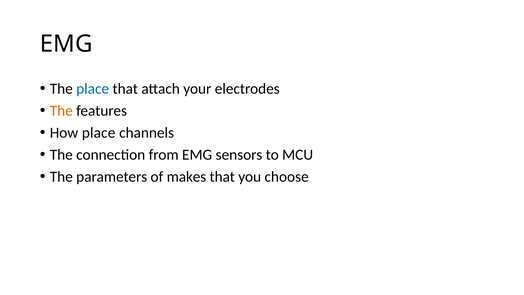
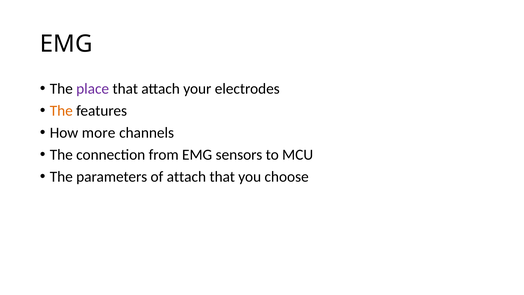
place colour: blue -> purple (93, 89)
How place: place -> more (99, 133)
of makes: makes -> attach (186, 176)
